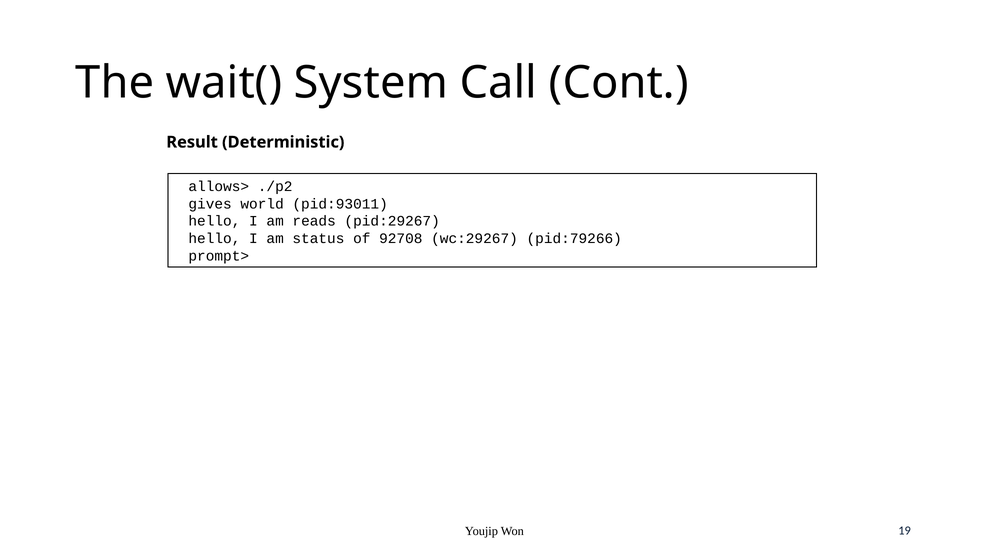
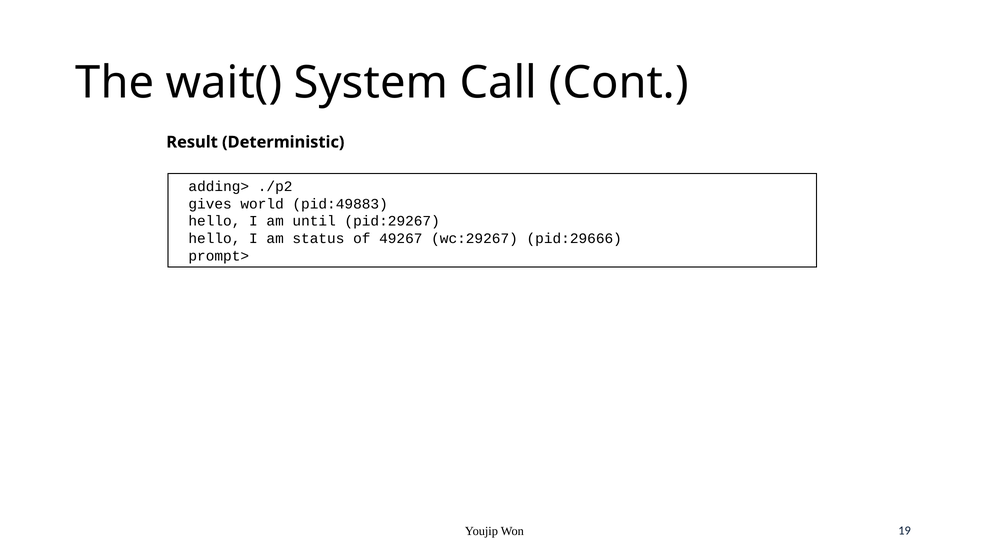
allows>: allows> -> adding> (219, 187)
pid:93011: pid:93011 -> pid:49883 (340, 204)
reads: reads -> until (314, 221)
92708: 92708 -> 49267 (401, 239)
pid:79266: pid:79266 -> pid:29666 (574, 239)
